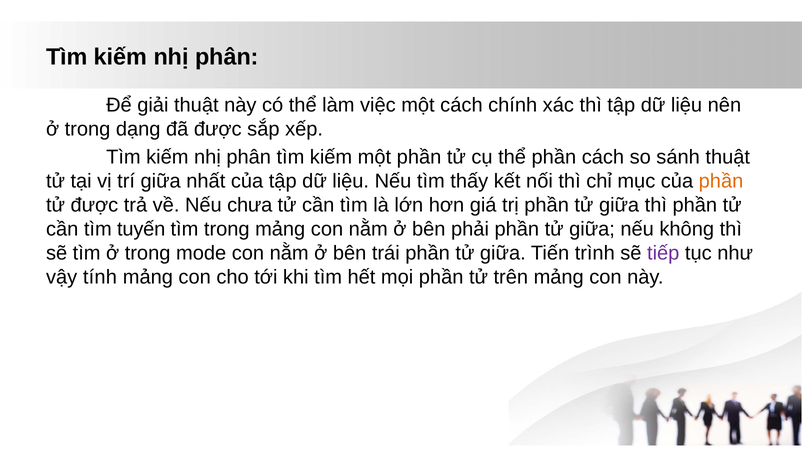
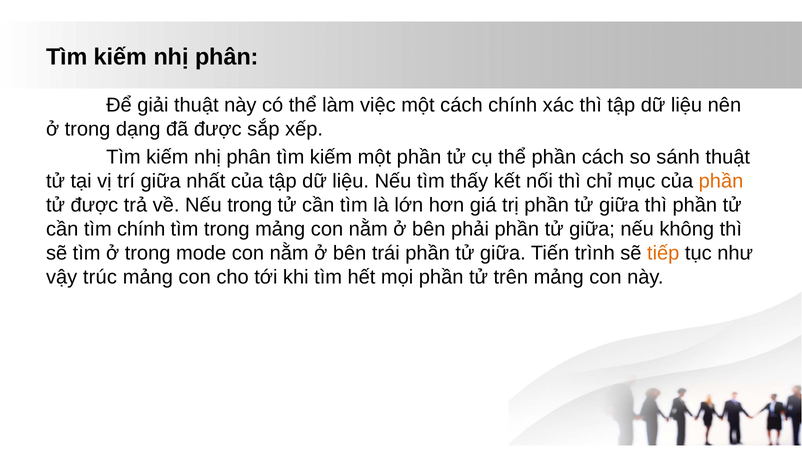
Nếu chưa: chưa -> trong (250, 205)
tìm tuyến: tuyến -> chính (141, 229)
tiếp colour: purple -> orange (663, 253)
tính: tính -> trúc (100, 277)
